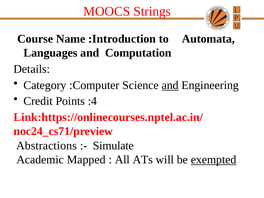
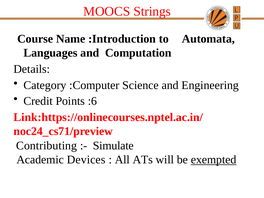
and underline: present -> none (170, 85)
:4: :4 -> :6 (92, 101)
Abstractions: Abstractions -> Contributing (47, 146)
Mapped: Mapped -> Devices (86, 160)
